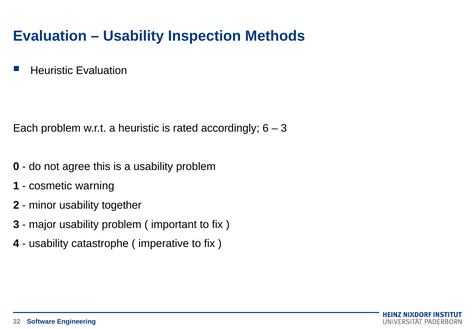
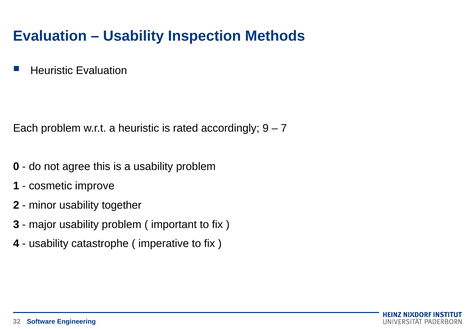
6: 6 -> 9 (266, 128)
3: 3 -> 7 (284, 128)
warning: warning -> improve (95, 186)
